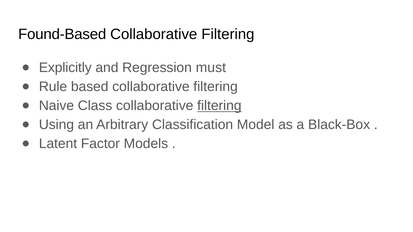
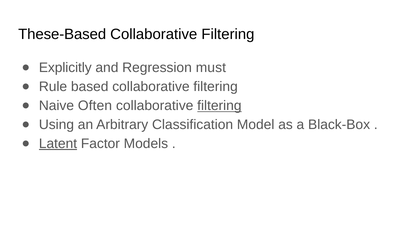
Found-Based: Found-Based -> These-Based (62, 34)
Class: Class -> Often (95, 106)
Latent underline: none -> present (58, 144)
